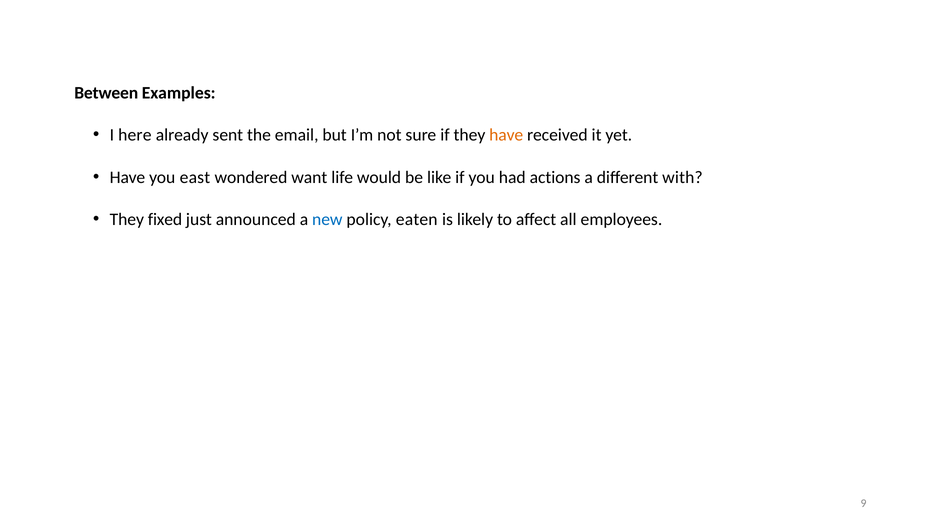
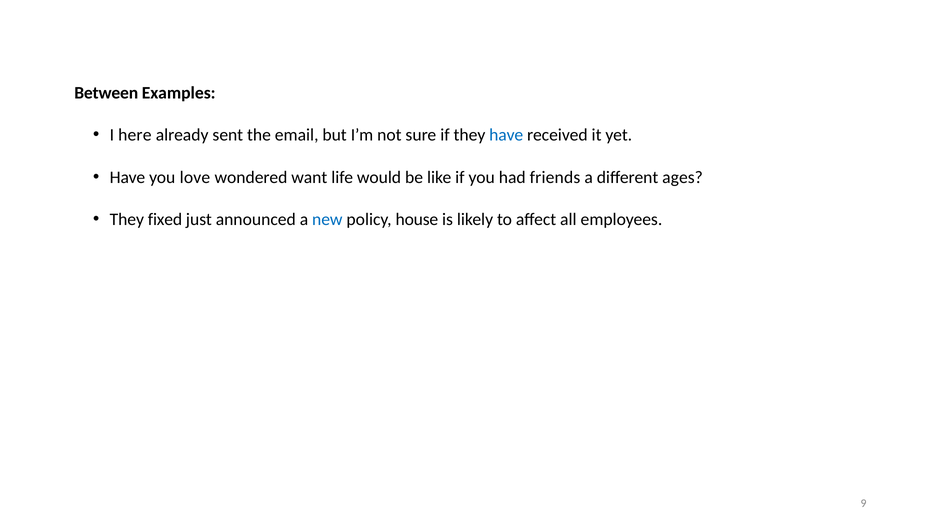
have colour: orange -> blue (506, 135)
east: east -> love (195, 177)
actions: actions -> friends (555, 177)
with: with -> ages (683, 177)
eaten: eaten -> house (417, 220)
